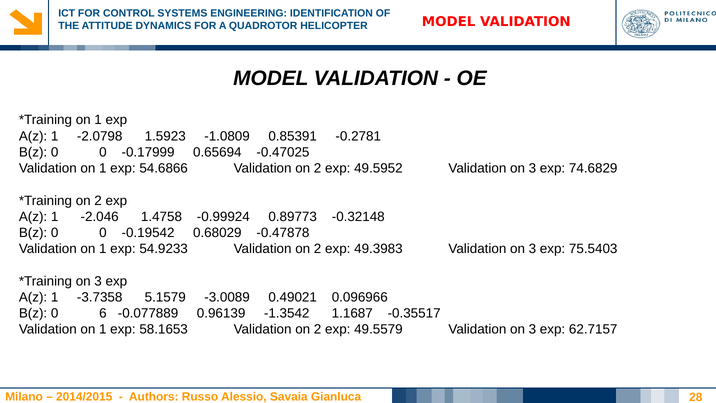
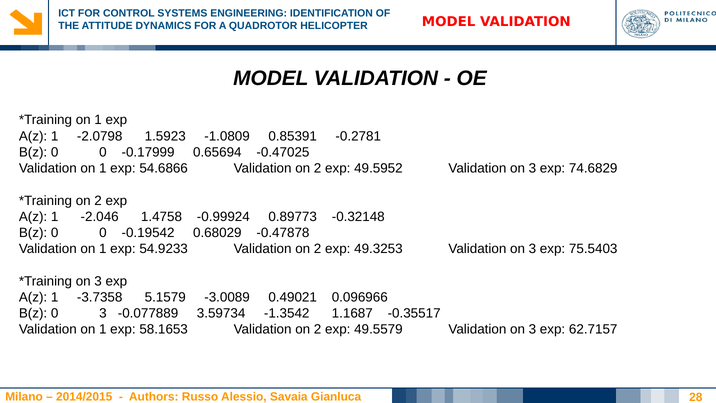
49.3983: 49.3983 -> 49.3253 (378, 249)
0 6: 6 -> 3 (103, 313)
0.96139: 0.96139 -> 3.59734 (221, 313)
